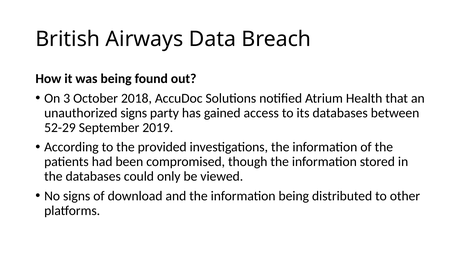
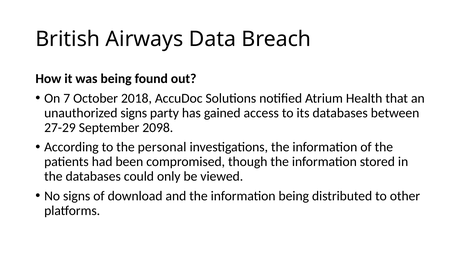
3: 3 -> 7 (67, 98)
52-29: 52-29 -> 27-29 (60, 127)
2019: 2019 -> 2098 (158, 127)
provided: provided -> personal (162, 147)
